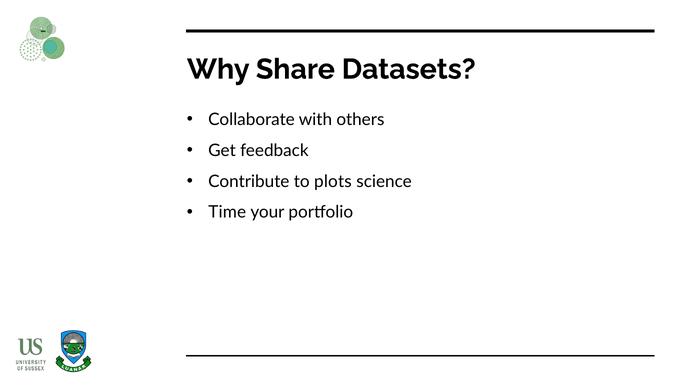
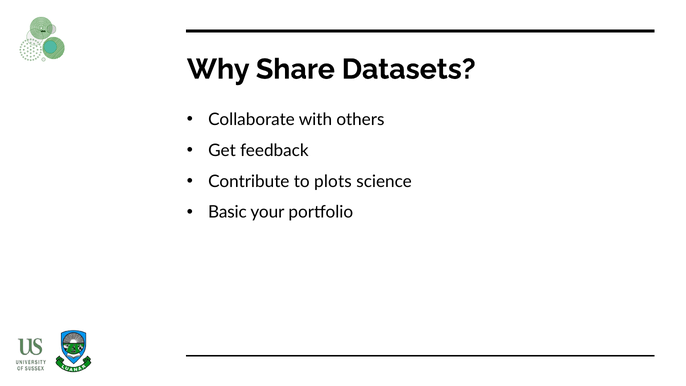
Time: Time -> Basic (227, 212)
